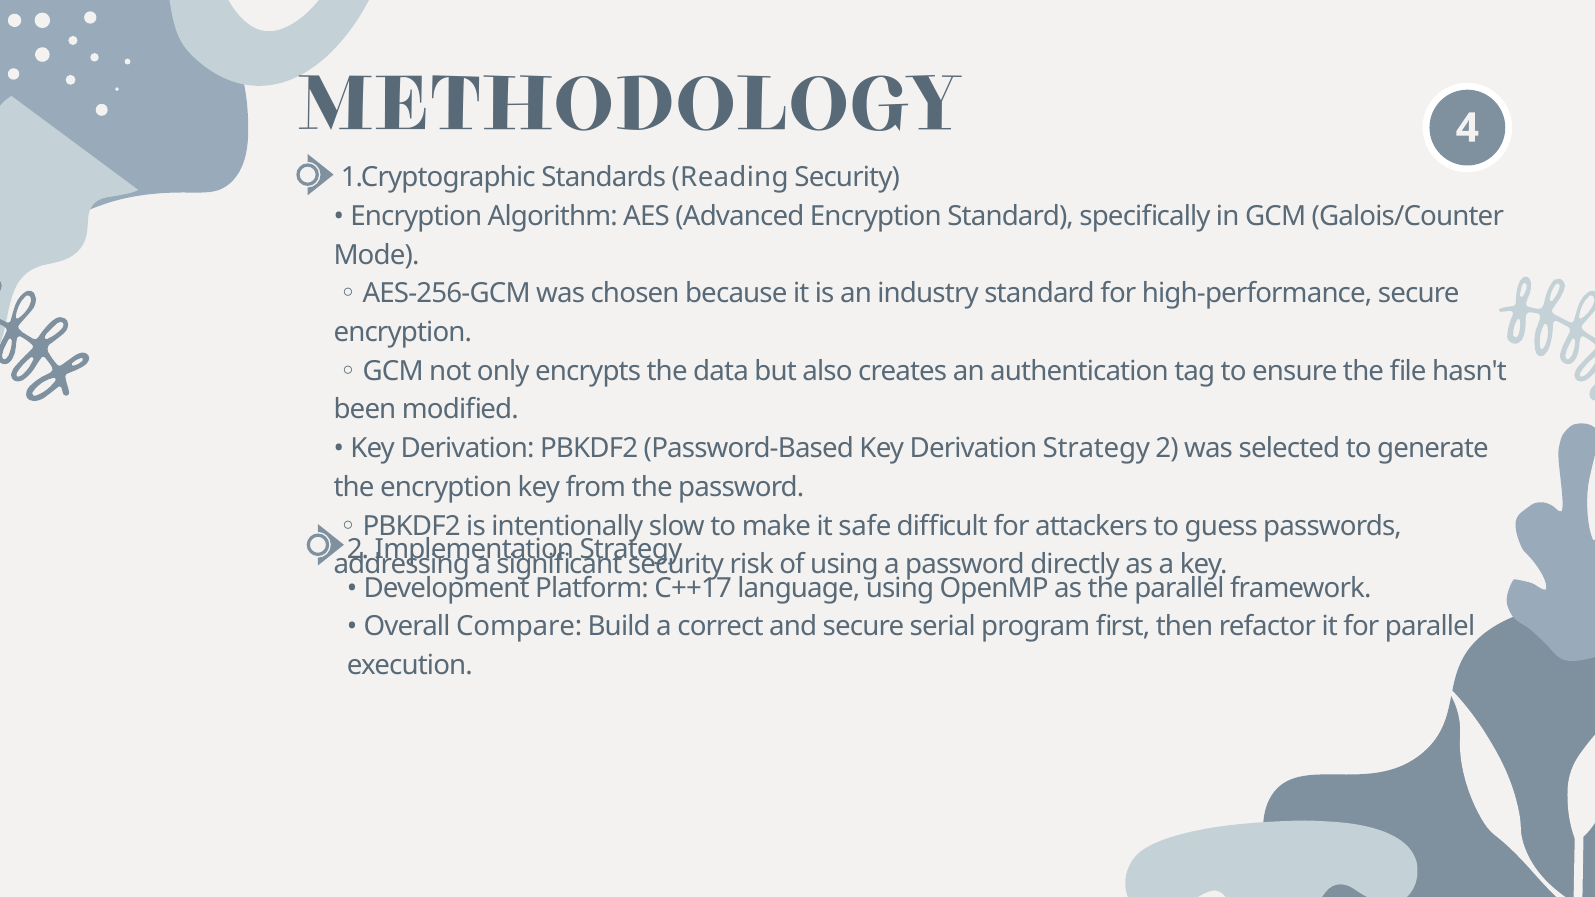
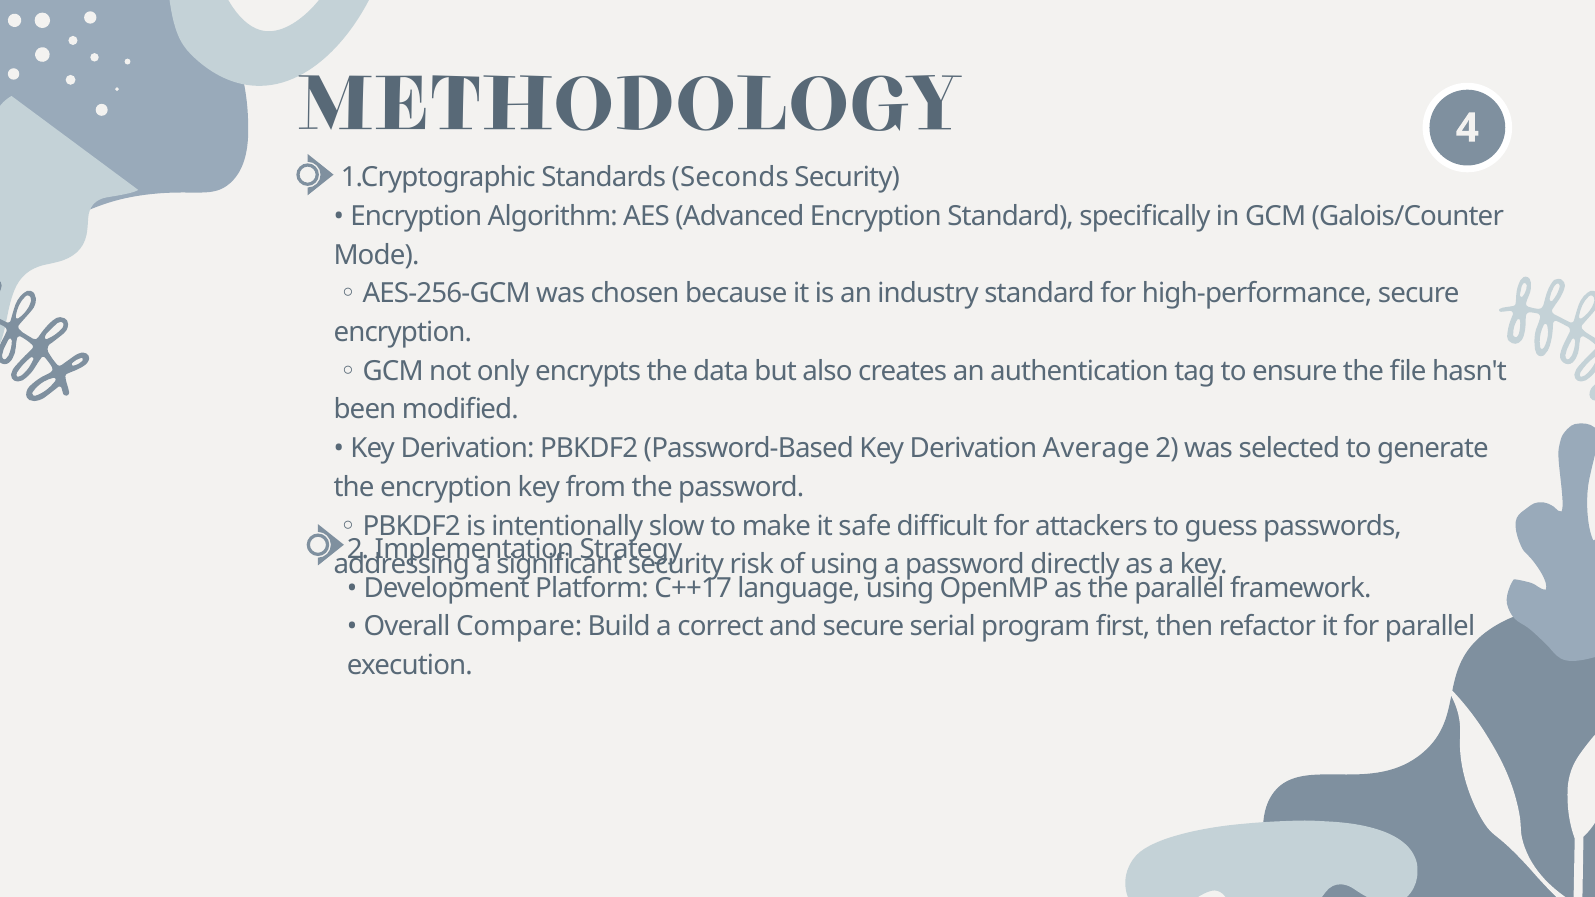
Reading: Reading -> Seconds (730, 177)
Derivation Strategy: Strategy -> Average (1096, 449)
